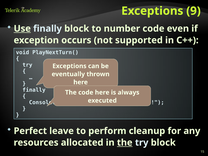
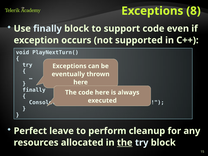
9: 9 -> 8 (193, 11)
Use underline: present -> none (22, 29)
number: number -> support (122, 29)
